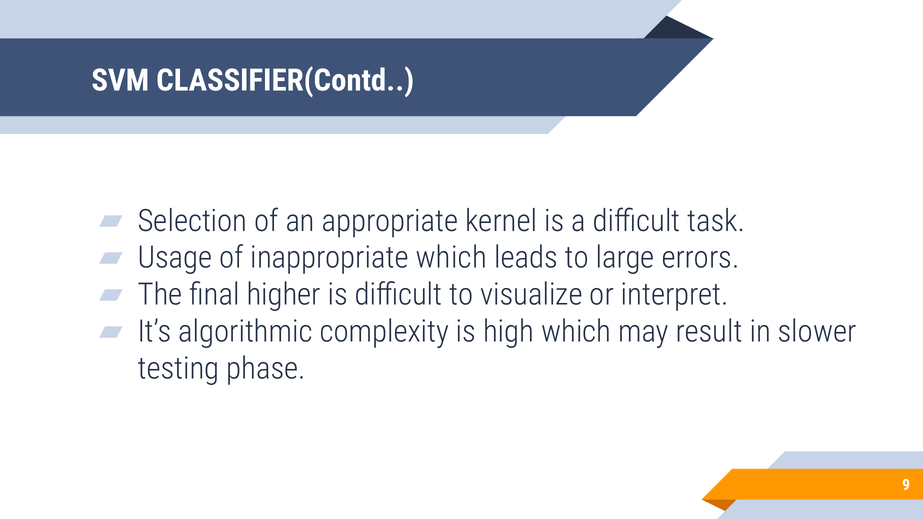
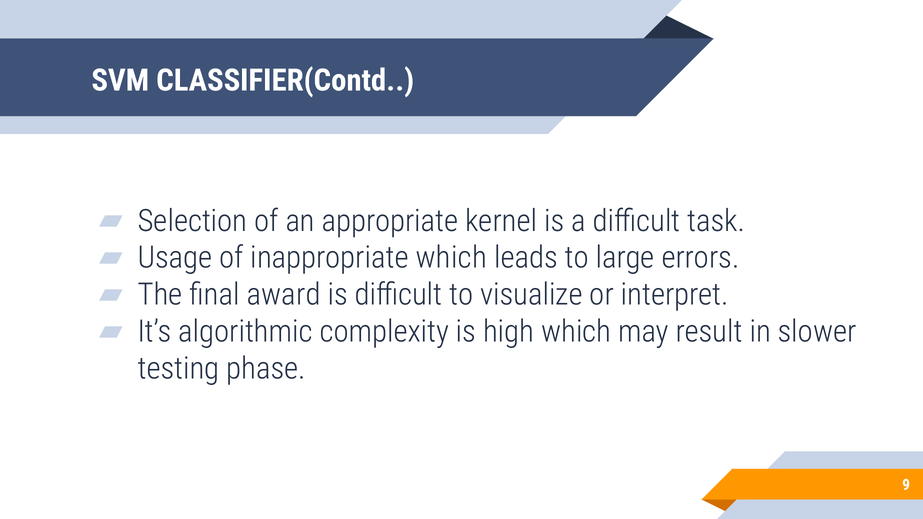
higher: higher -> award (284, 295)
